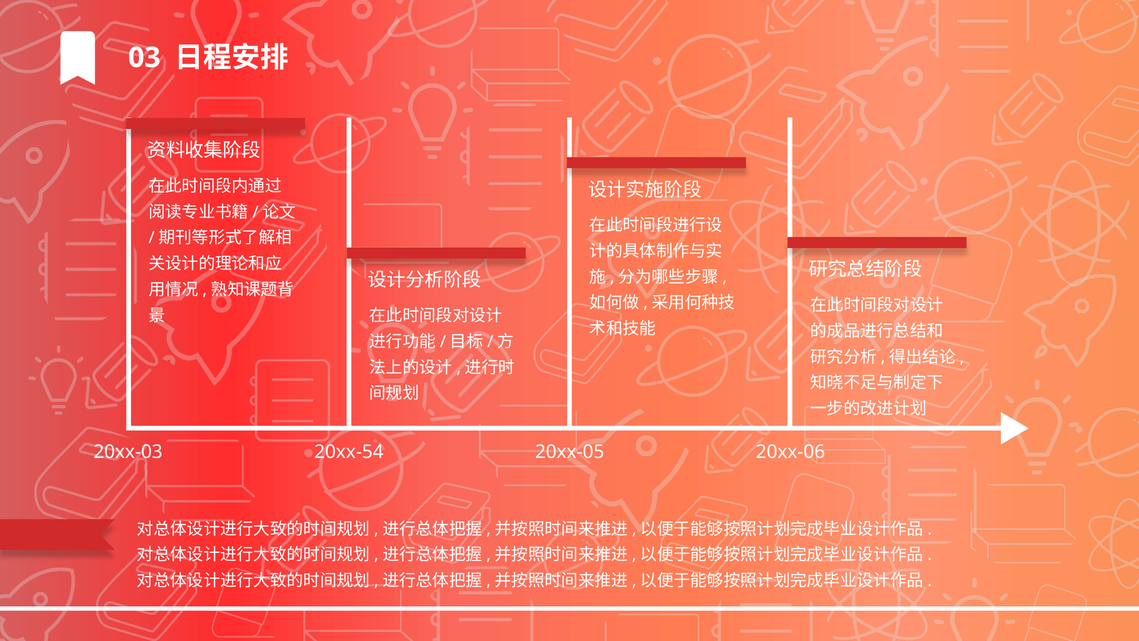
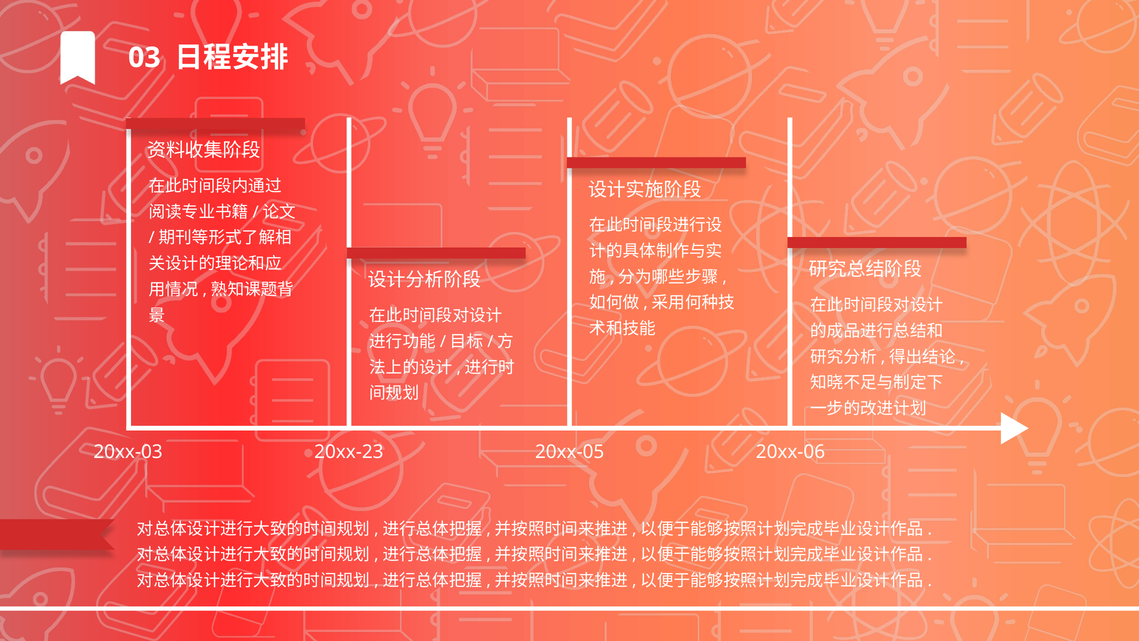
20xx-54: 20xx-54 -> 20xx-23 (349, 452)
